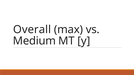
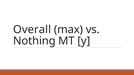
Medium: Medium -> Nothing (34, 41)
